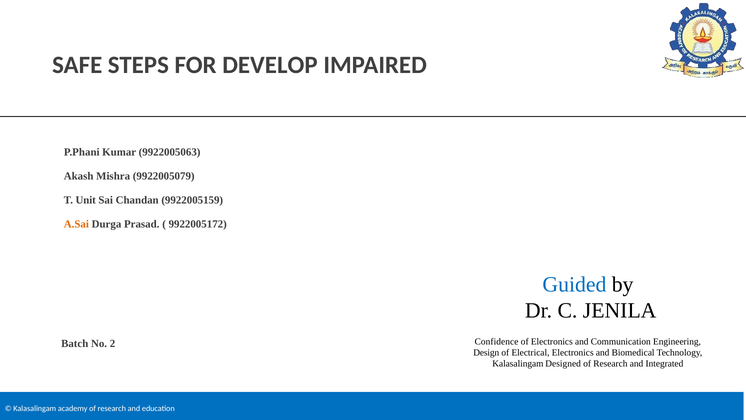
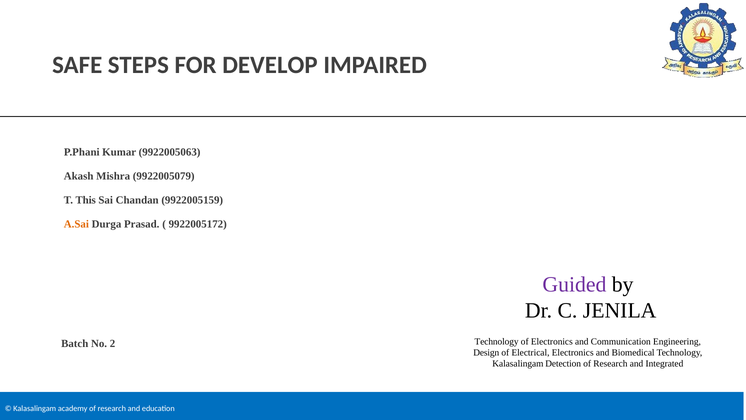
Unit: Unit -> This (86, 200)
Guided colour: blue -> purple (574, 284)
Confidence: Confidence -> Technology (497, 341)
Designed: Designed -> Detection (563, 364)
